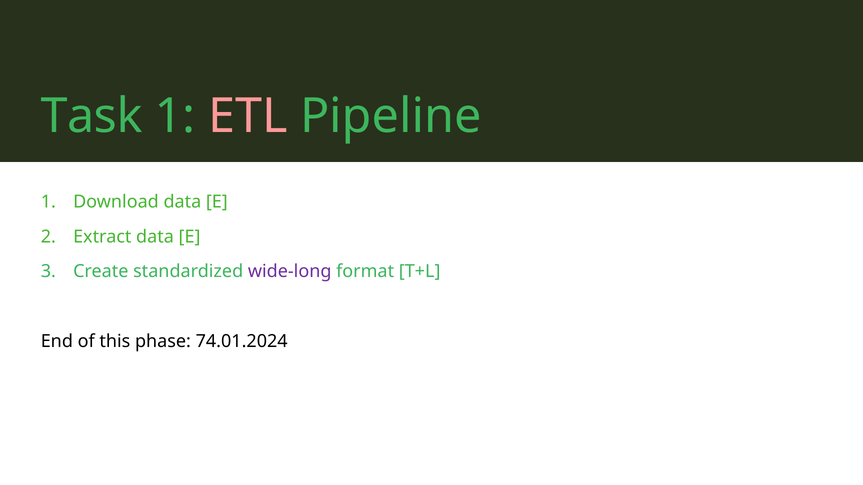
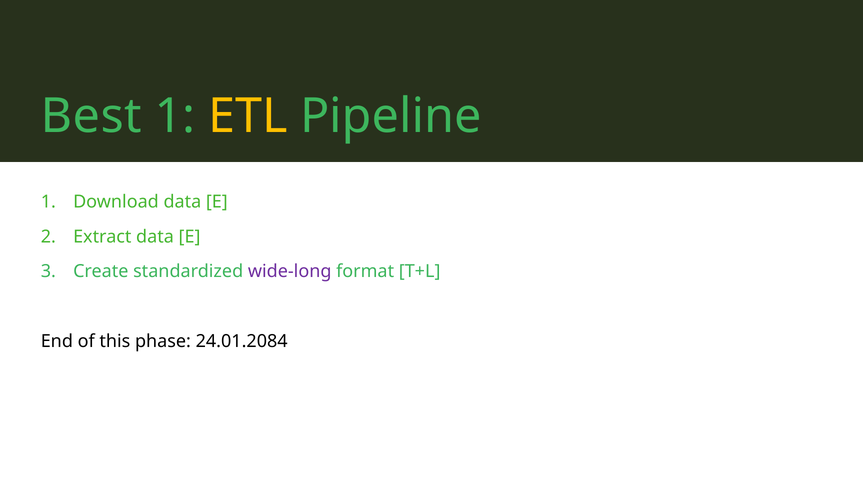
Task: Task -> Best (91, 116)
ETL colour: pink -> yellow (248, 116)
74.01.2024: 74.01.2024 -> 24.01.2084 (242, 342)
